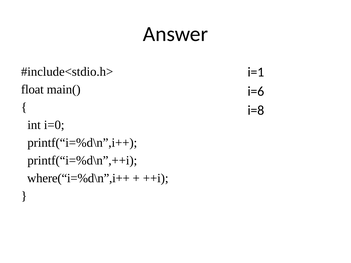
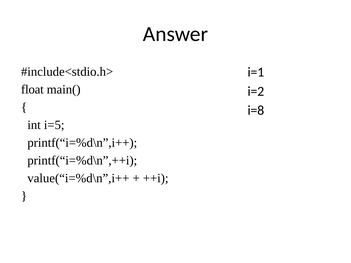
i=6: i=6 -> i=2 (256, 91)
i=0: i=0 -> i=5 (54, 125)
where(“i=%d\n”,i++: where(“i=%d\n”,i++ -> value(“i=%d\n”,i++ (78, 178)
